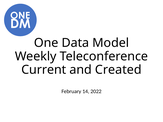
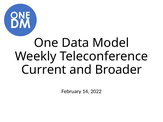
Created: Created -> Broader (118, 70)
